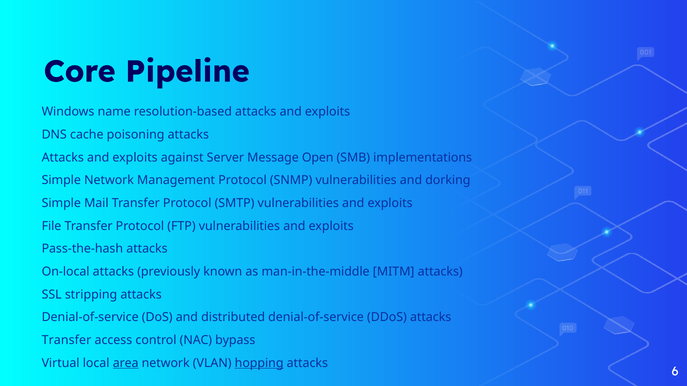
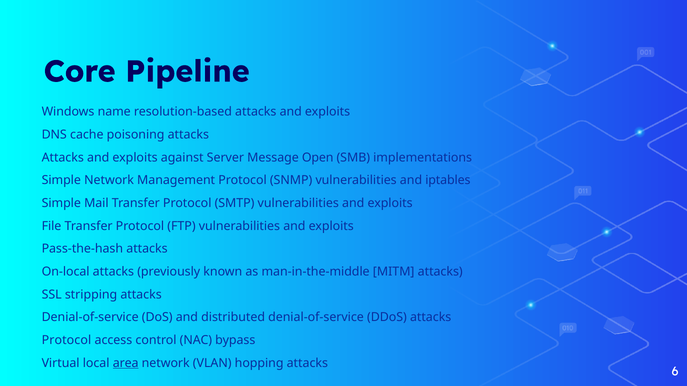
dorking: dorking -> iptables (448, 181)
Transfer: Transfer -> Protocol (66, 341)
hopping underline: present -> none (259, 363)
